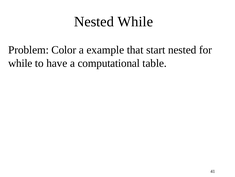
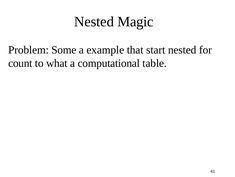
Nested While: While -> Magic (135, 22)
Color: Color -> Some (64, 50)
while: while -> count (20, 63)
have: have -> what (57, 63)
